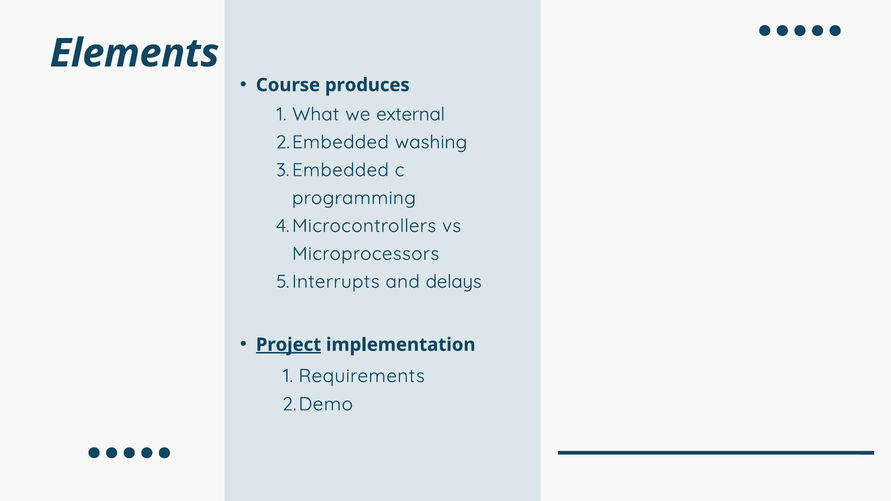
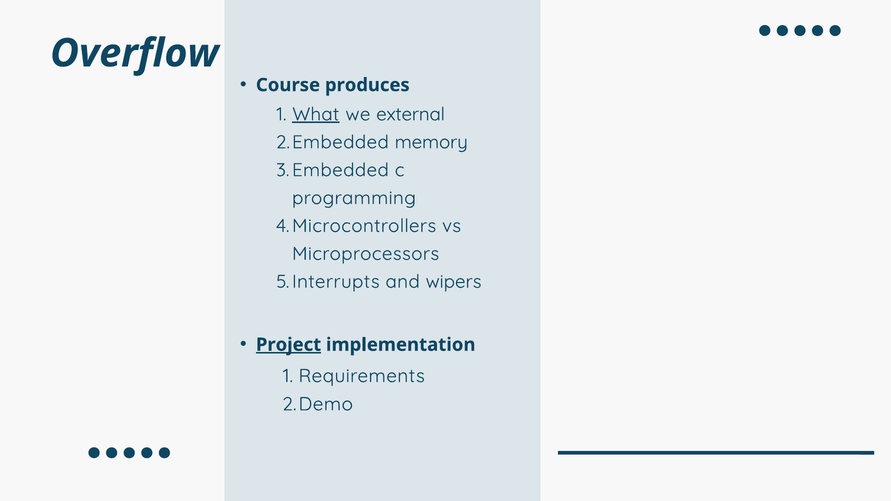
Elements: Elements -> Overflow (134, 53)
What underline: none -> present (316, 114)
washing: washing -> memory (431, 142)
delays: delays -> wipers (454, 282)
